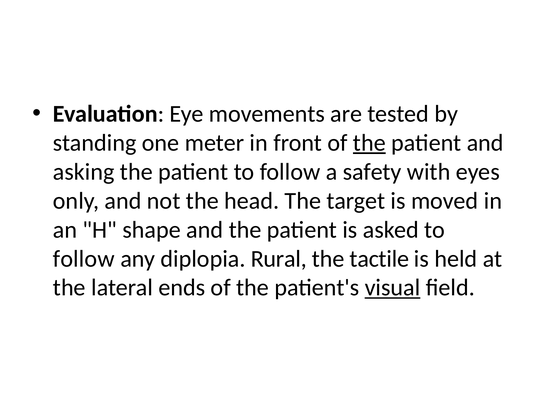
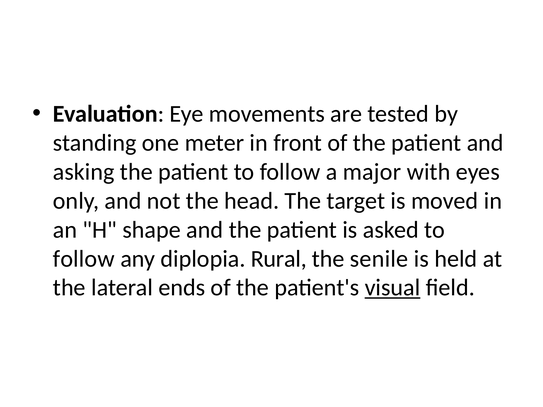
the underline: present -> none (369, 143)
safety: safety -> major (372, 172)
tactile: tactile -> senile (379, 259)
